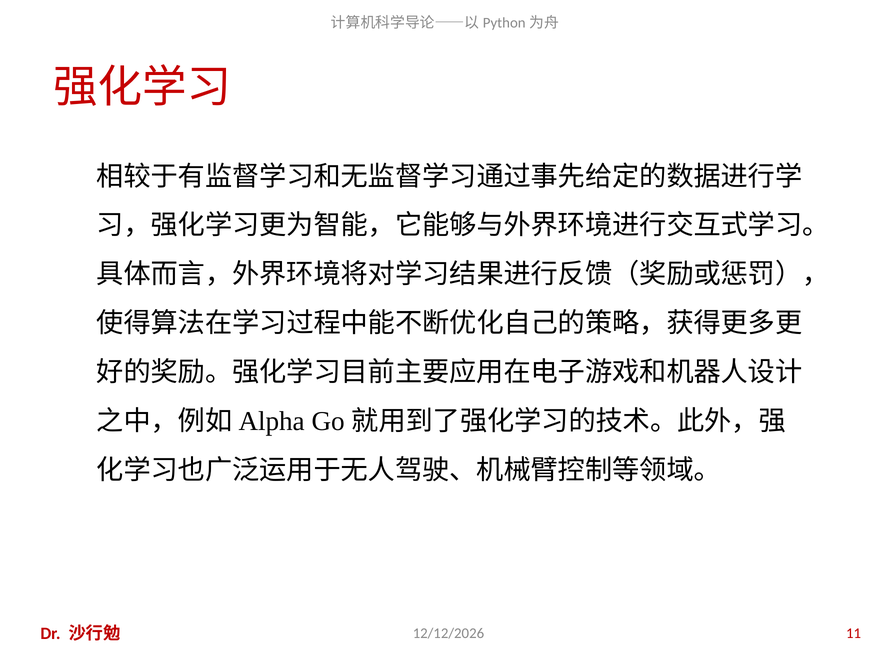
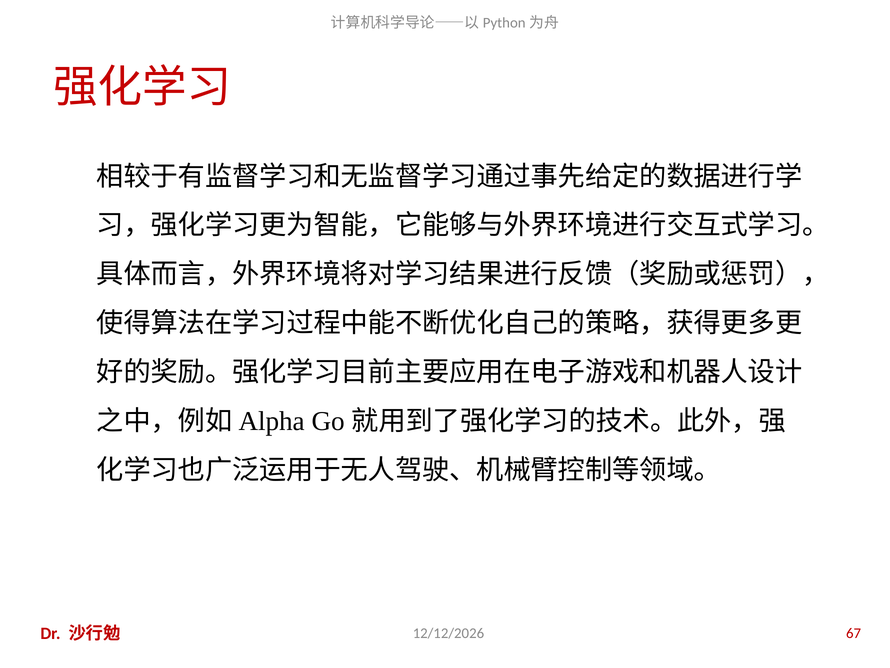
11: 11 -> 67 (854, 633)
